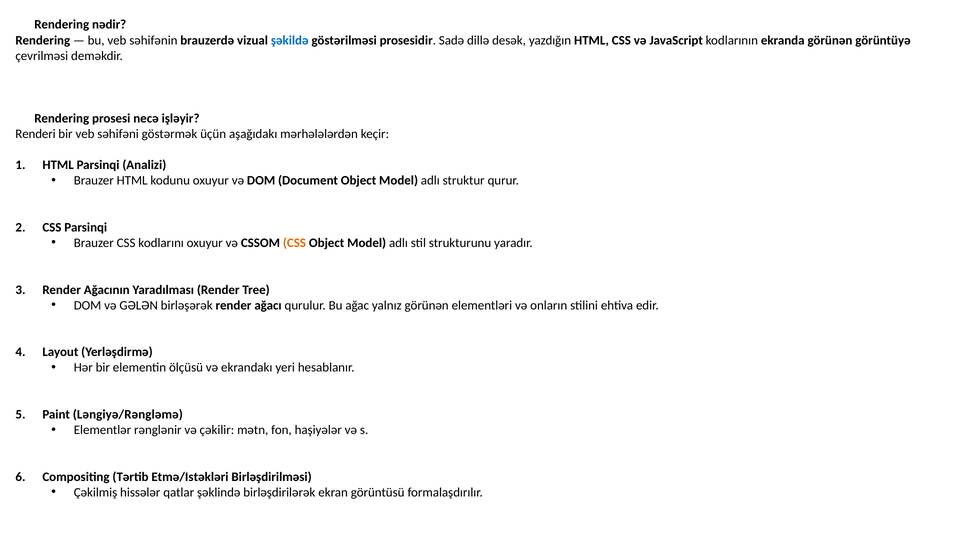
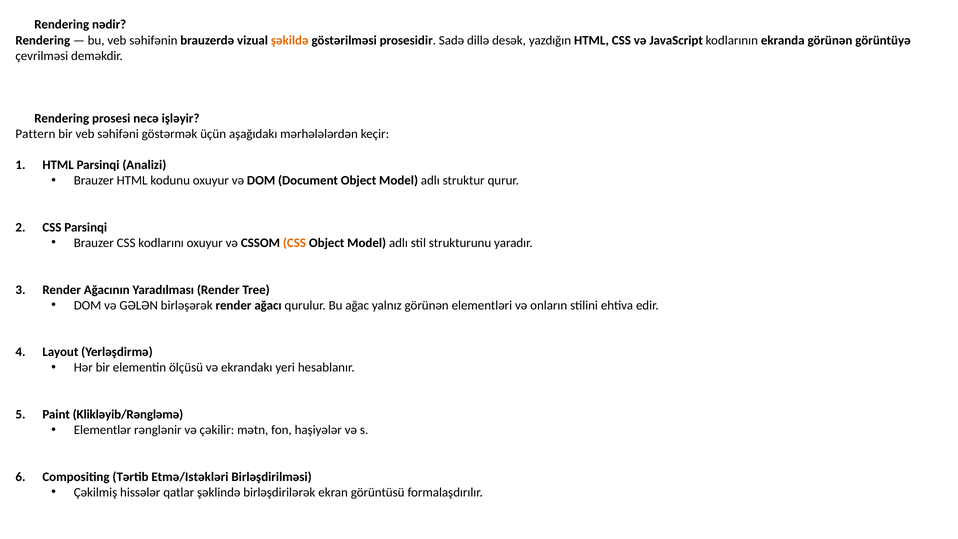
şəkildə colour: blue -> orange (290, 40)
Renderi: Renderi -> Pattern (35, 134)
Ləngiyə/Rəngləmə: Ləngiyə/Rəngləmə -> Klikləyib/Rəngləmə (128, 414)
